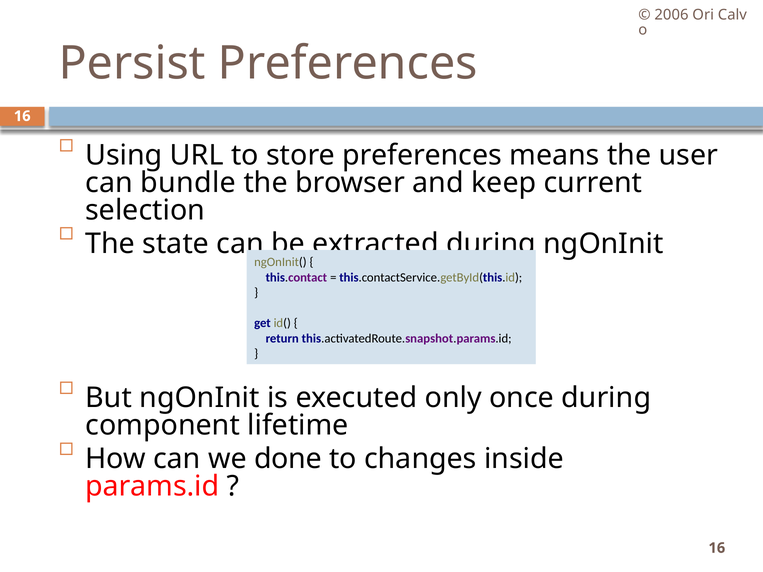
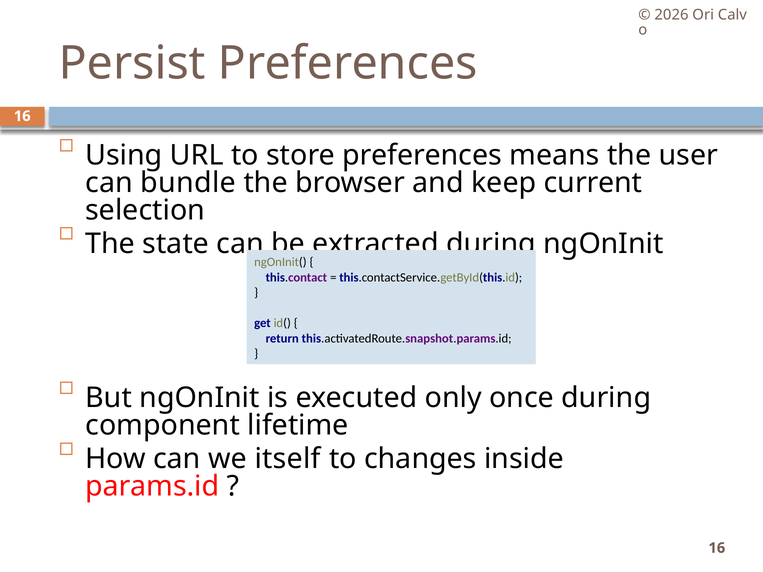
2006: 2006 -> 2026 (671, 15)
done: done -> itself (288, 459)
